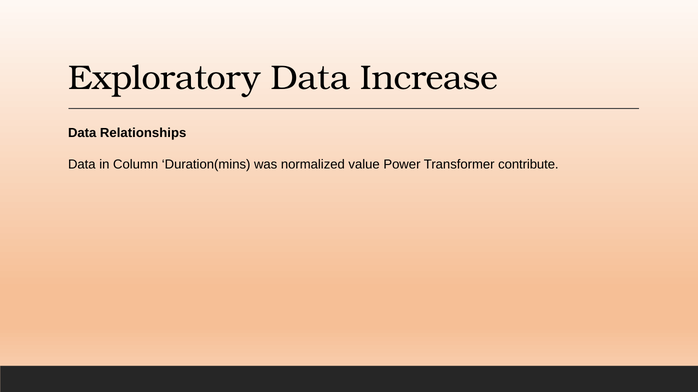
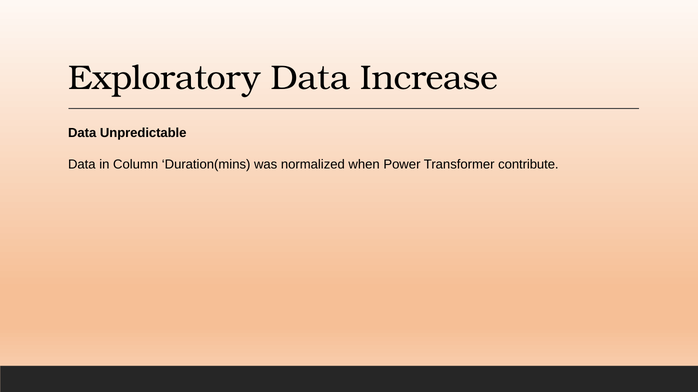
Relationships: Relationships -> Unpredictable (143, 133)
value: value -> when (364, 164)
